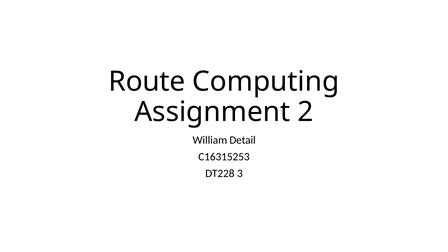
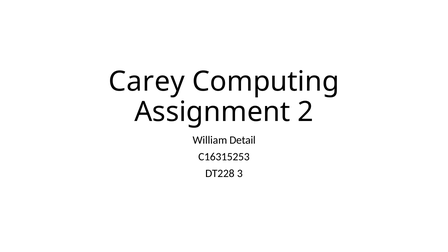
Route: Route -> Carey (147, 82)
